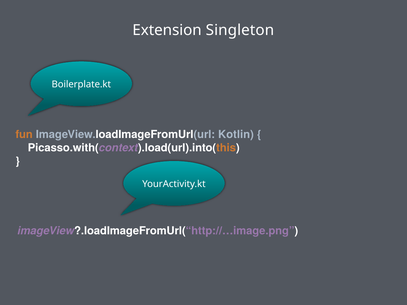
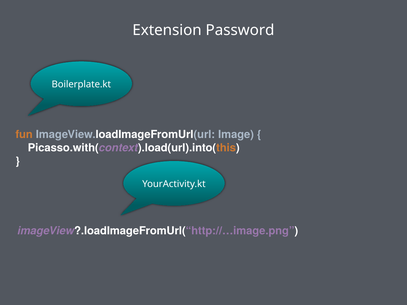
Singleton: Singleton -> Password (240, 30)
Kotlin: Kotlin -> Image (236, 135)
